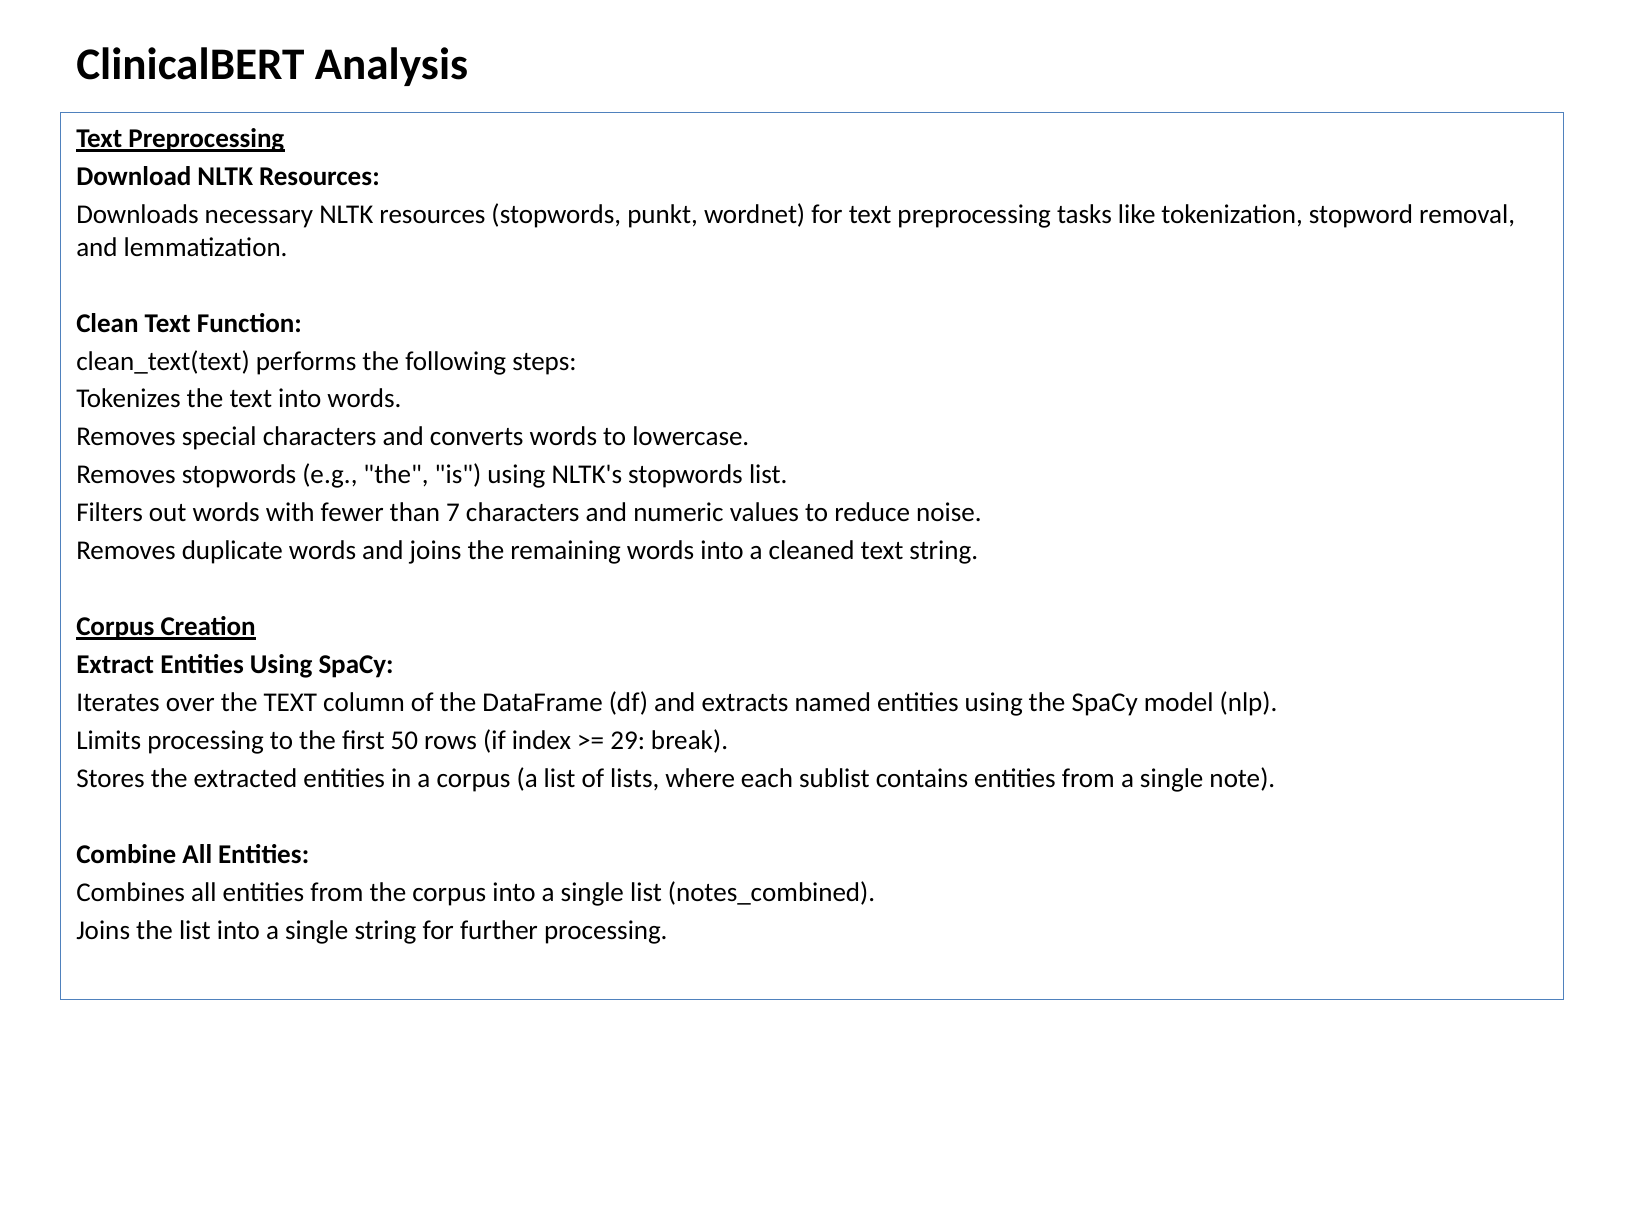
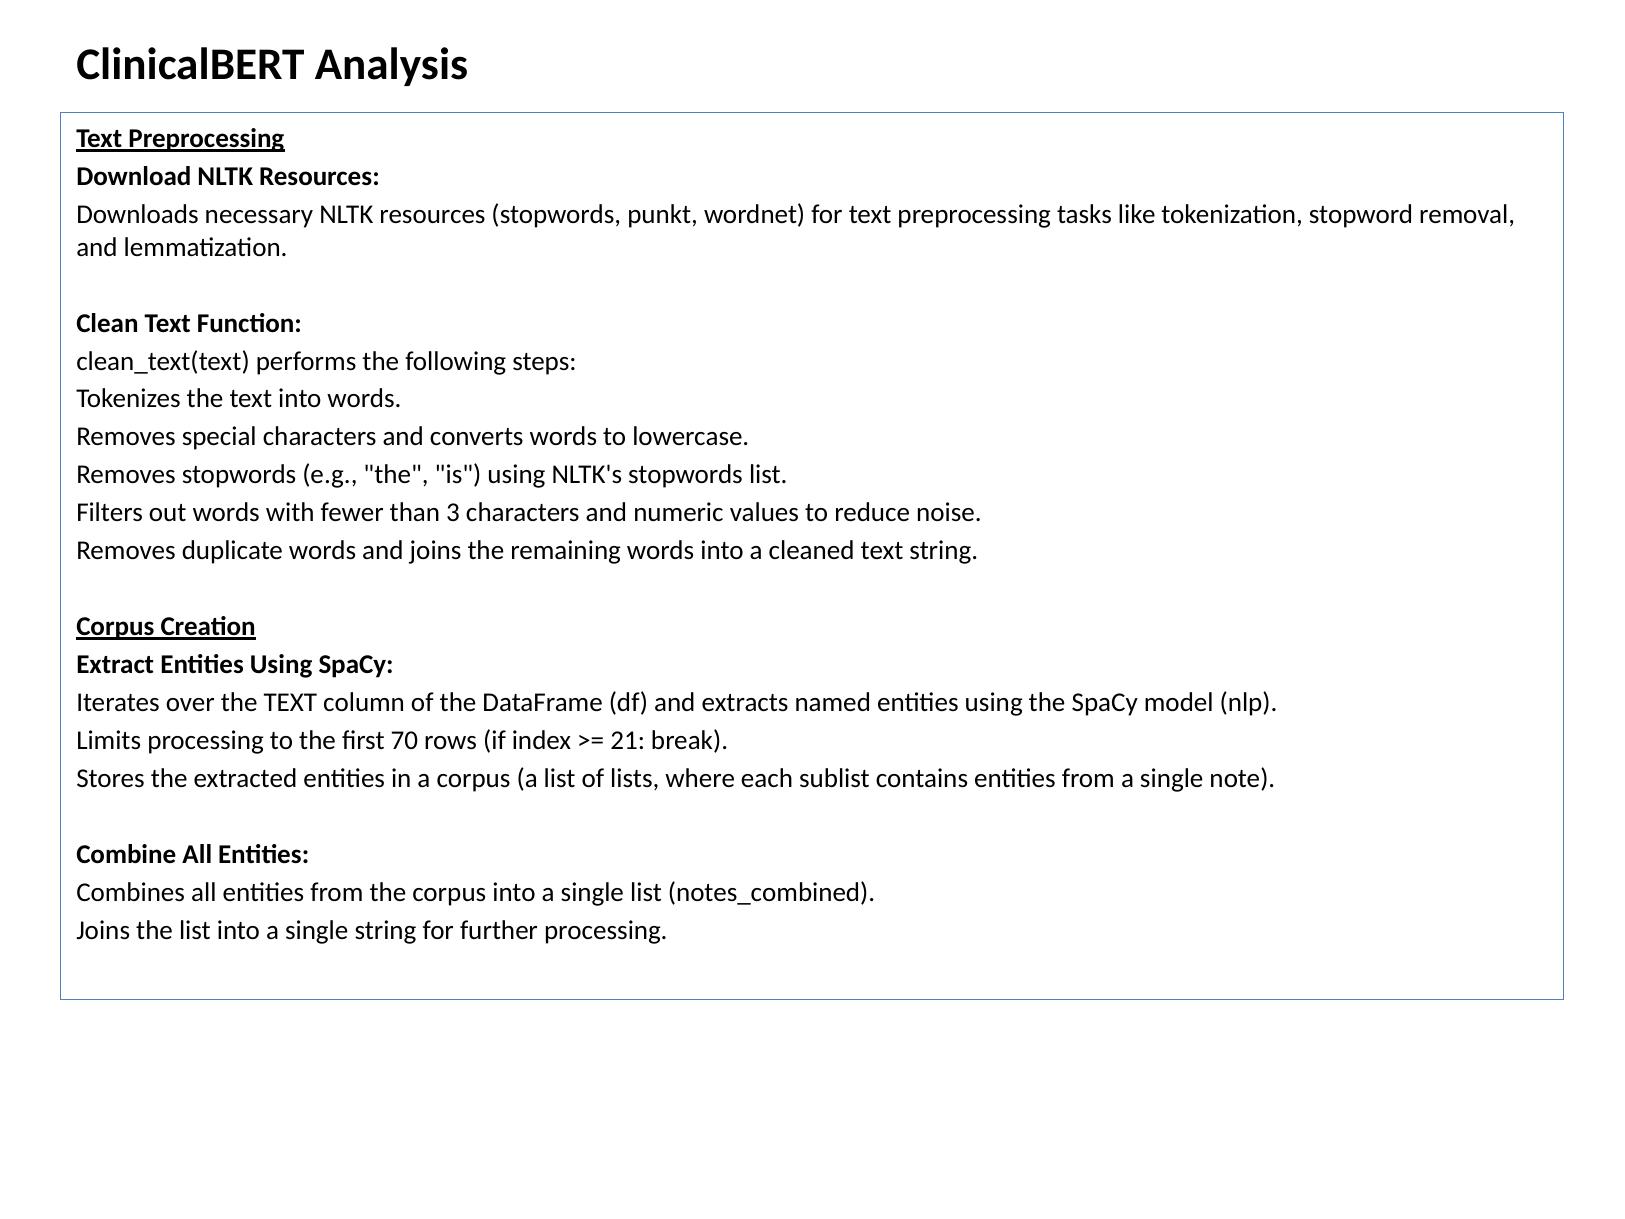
7: 7 -> 3 (453, 513)
50: 50 -> 70 (404, 740)
29: 29 -> 21 (628, 740)
